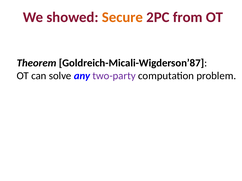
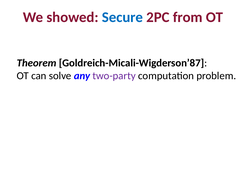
Secure colour: orange -> blue (122, 17)
